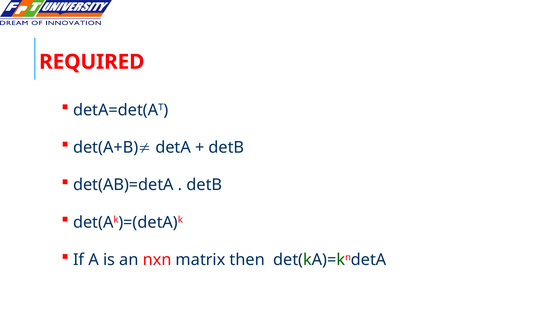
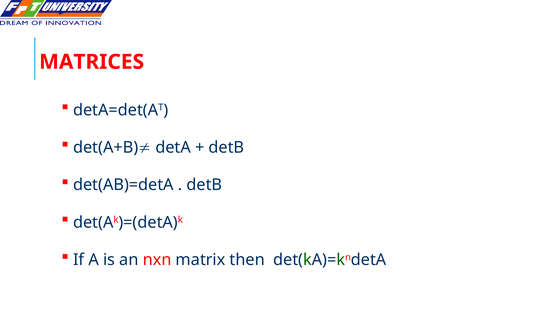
REQUIRED: REQUIRED -> MATRICES (92, 62)
